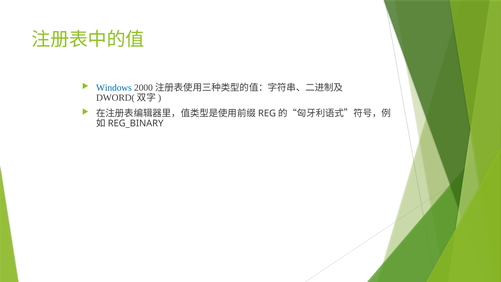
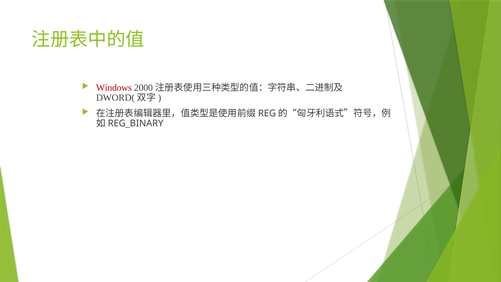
Windows colour: blue -> red (114, 88)
